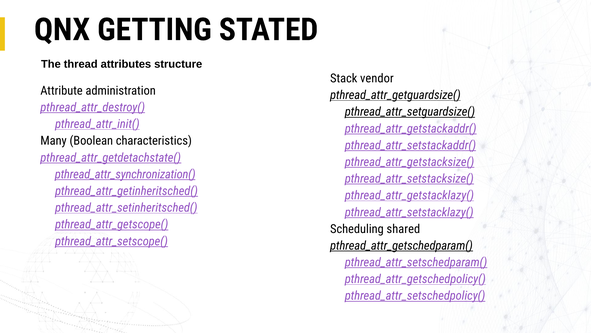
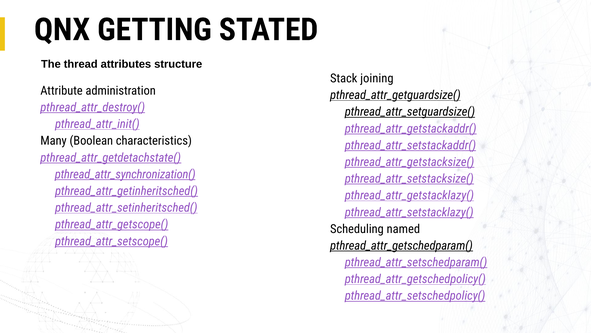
vendor: vendor -> joining (377, 78)
shared: shared -> named (403, 229)
